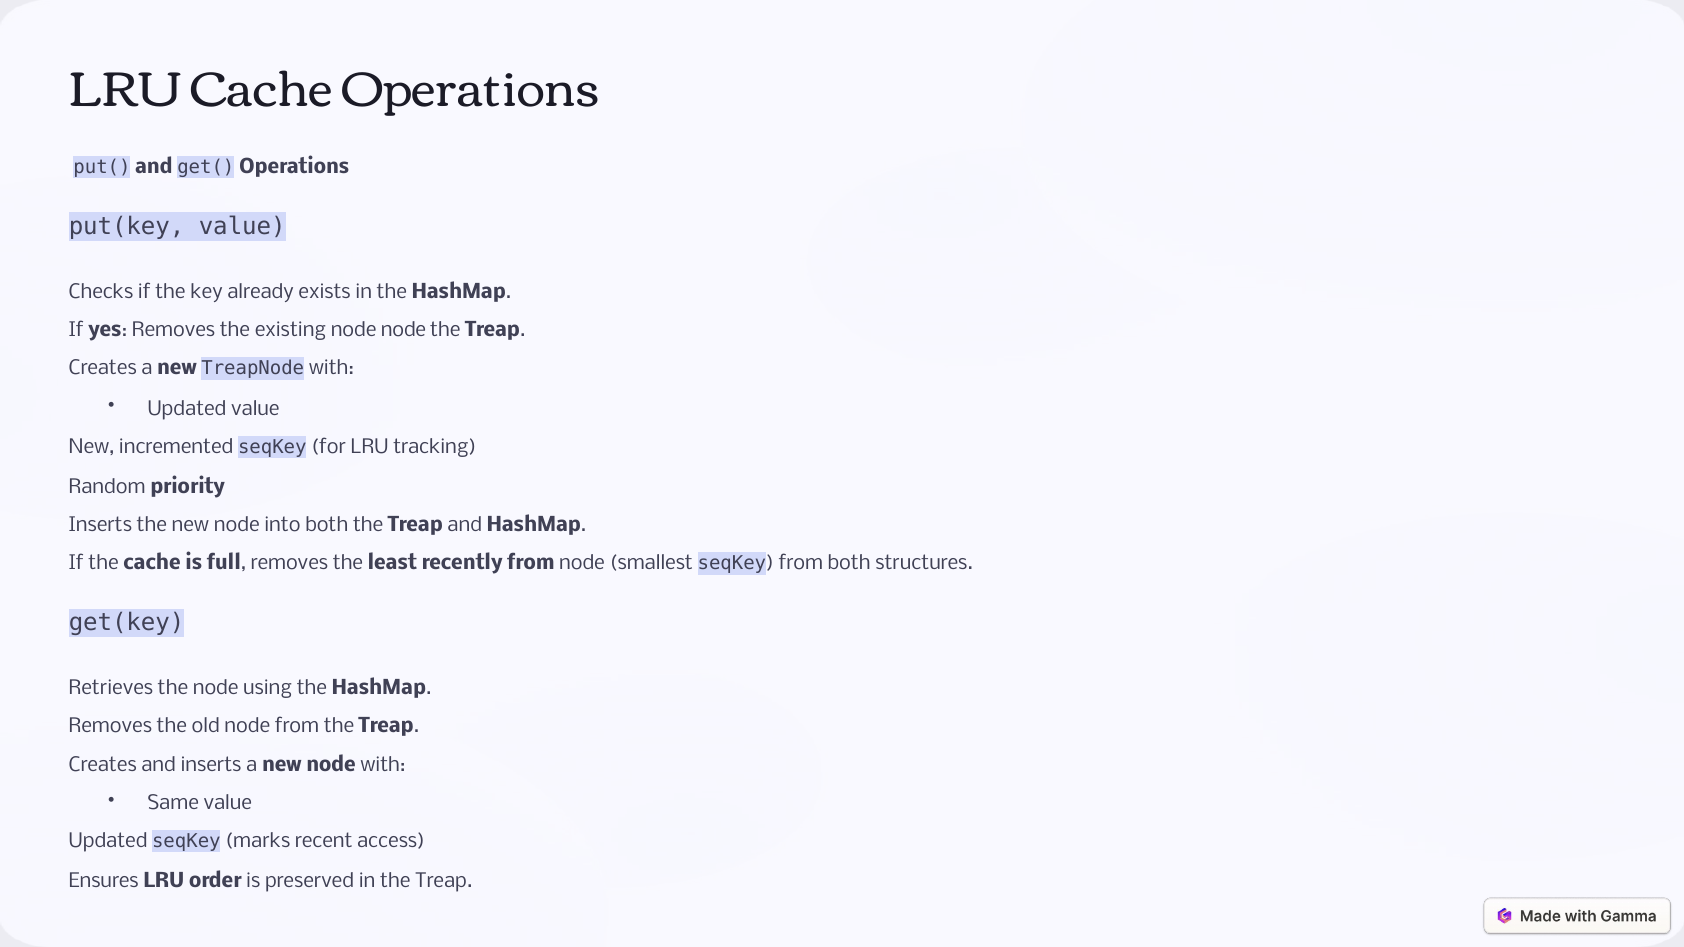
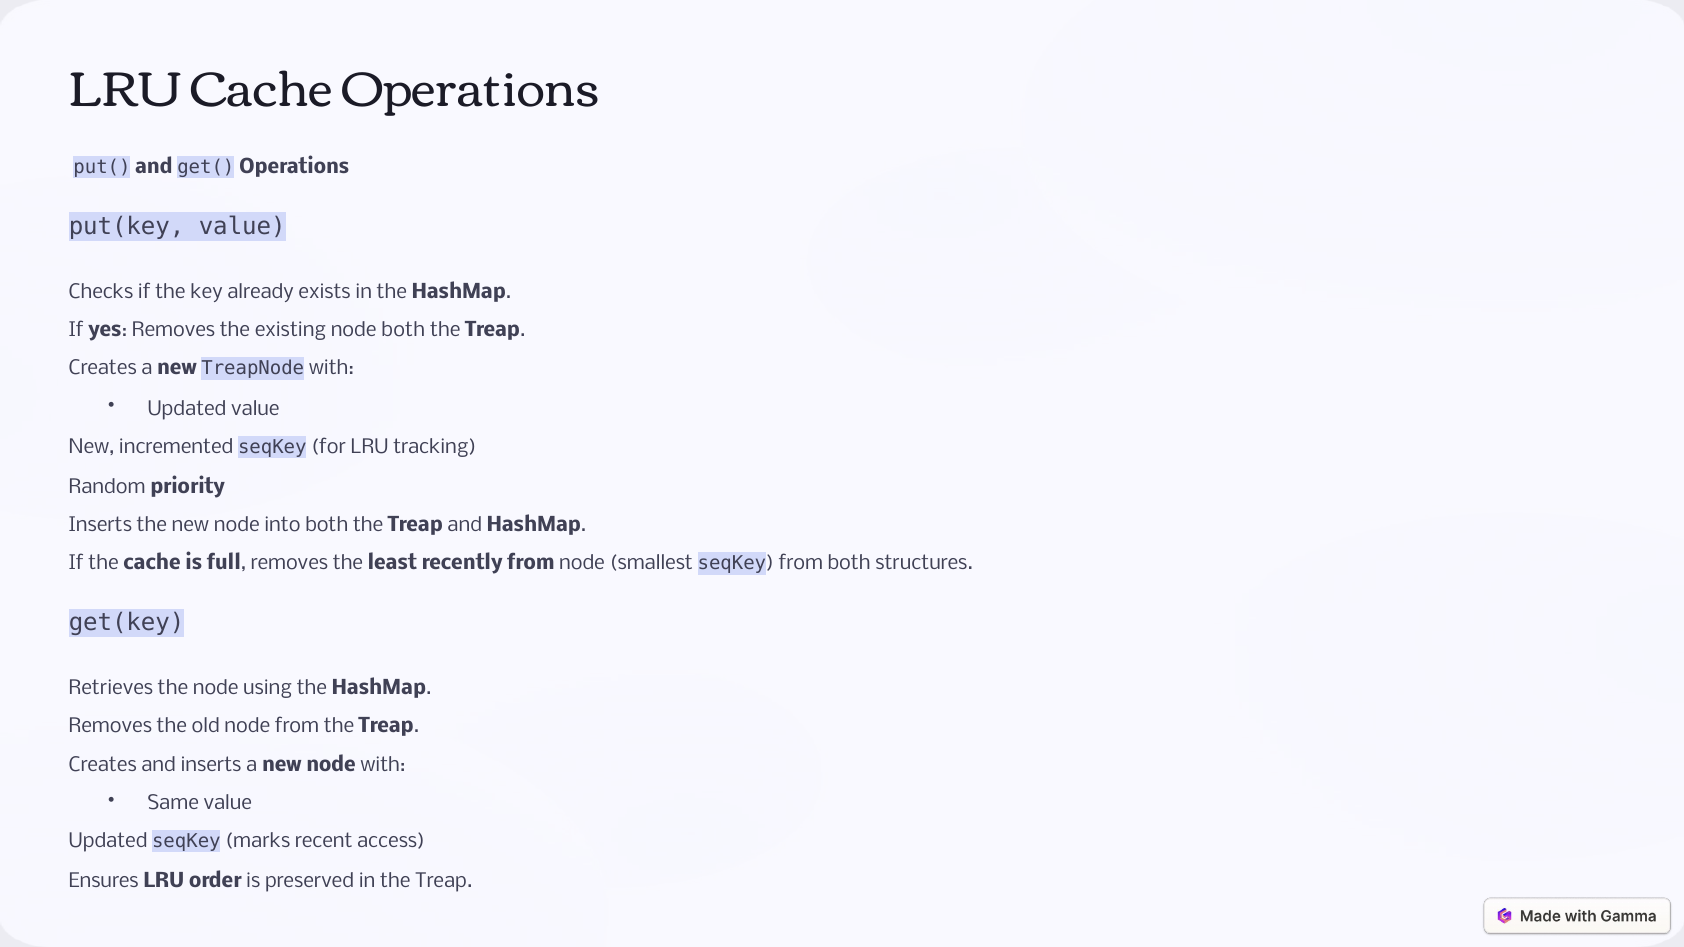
node node: node -> both (403, 331)
